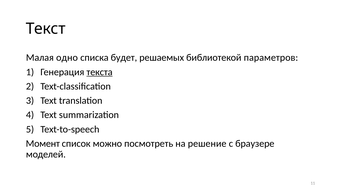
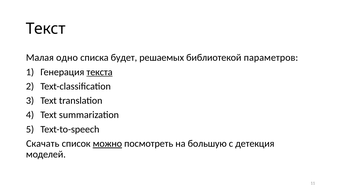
Момент: Момент -> Скачать (43, 143)
можно underline: none -> present (107, 143)
решение: решение -> большую (207, 143)
браузере: браузере -> детекция (255, 143)
